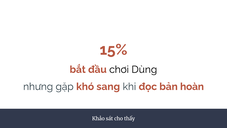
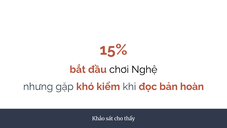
Dùng: Dùng -> Nghệ (144, 69)
sang: sang -> kiểm (108, 86)
